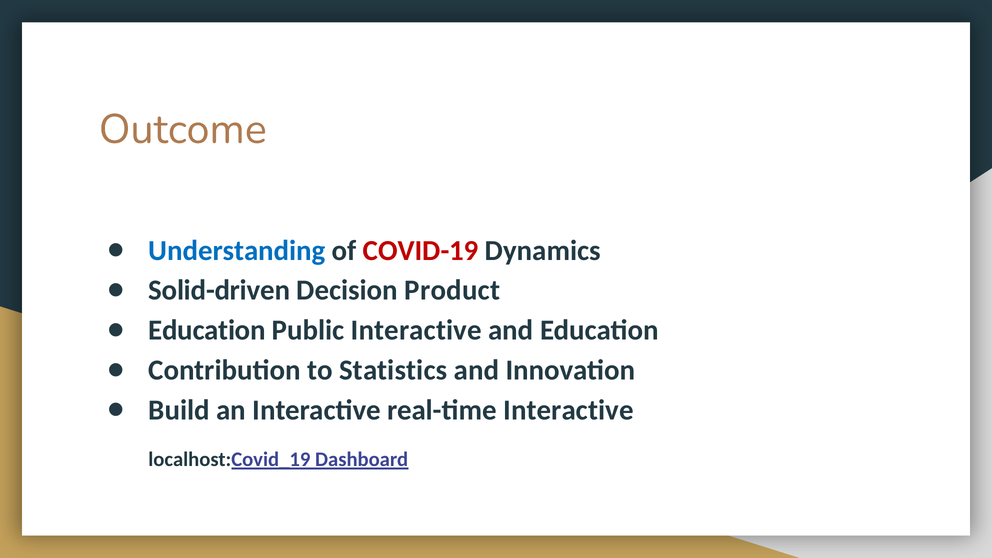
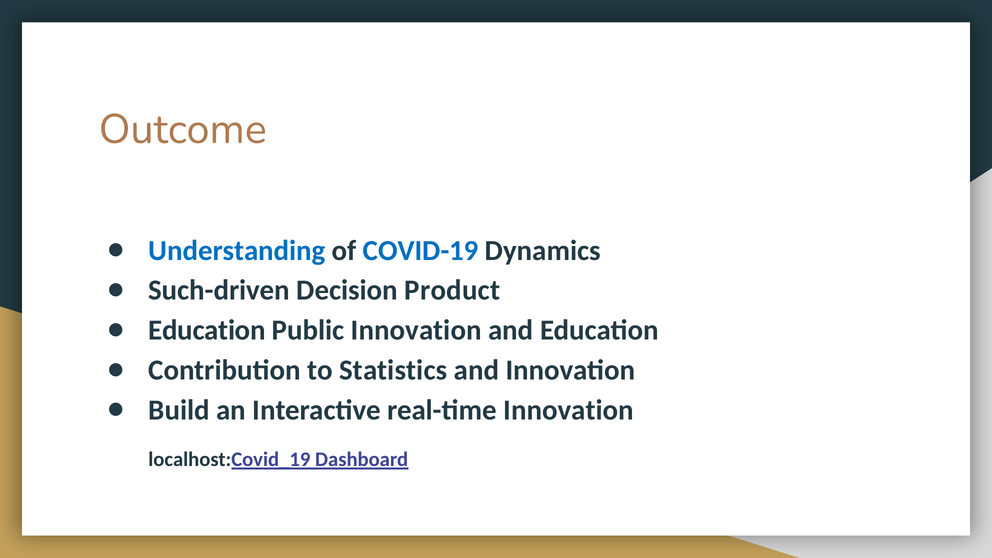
COVID-19 colour: red -> blue (421, 250)
Solid-driven: Solid-driven -> Such-driven (219, 290)
Public Interactive: Interactive -> Innovation (416, 330)
real-time Interactive: Interactive -> Innovation (569, 410)
